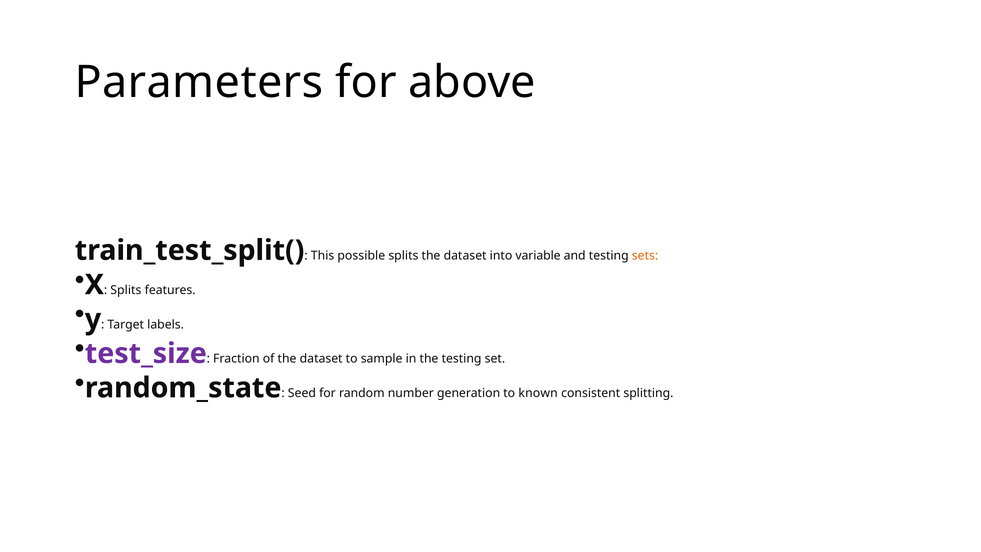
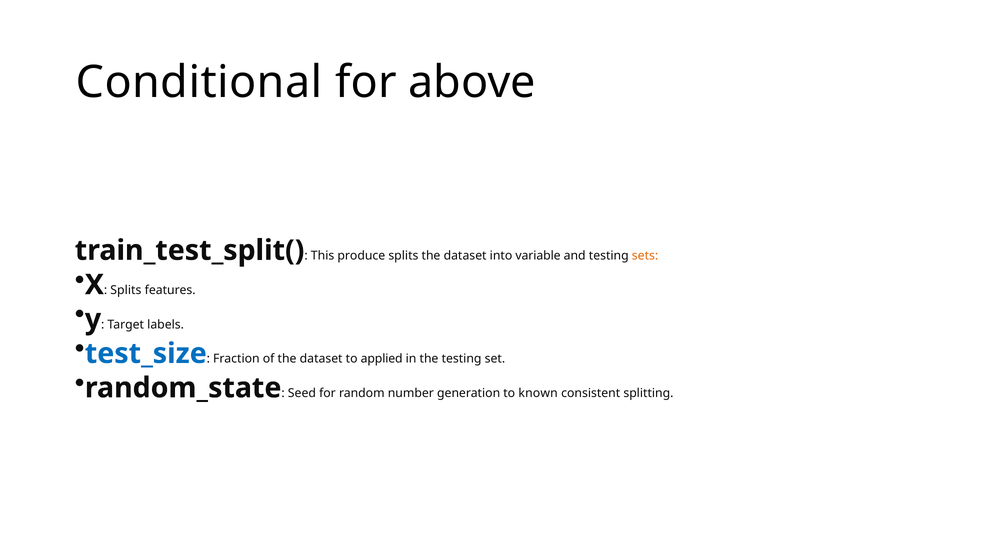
Parameters: Parameters -> Conditional (199, 82)
possible: possible -> produce (361, 256)
test_size colour: purple -> blue (146, 353)
sample: sample -> applied (382, 359)
